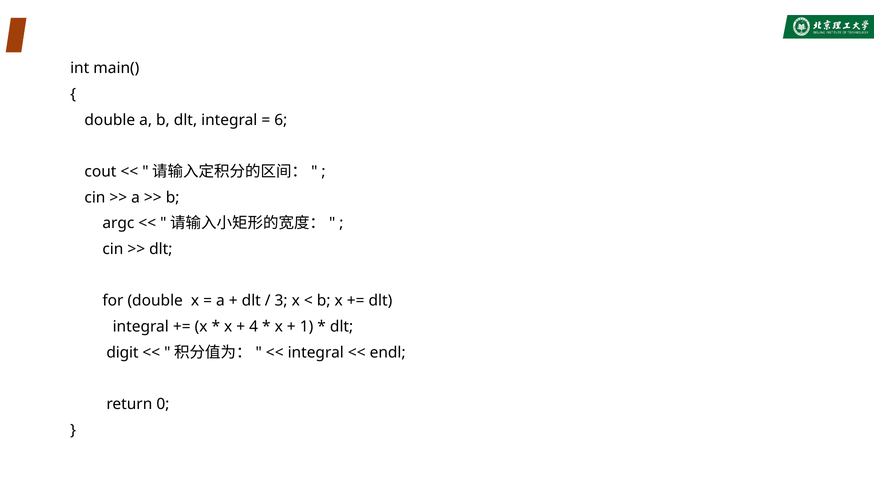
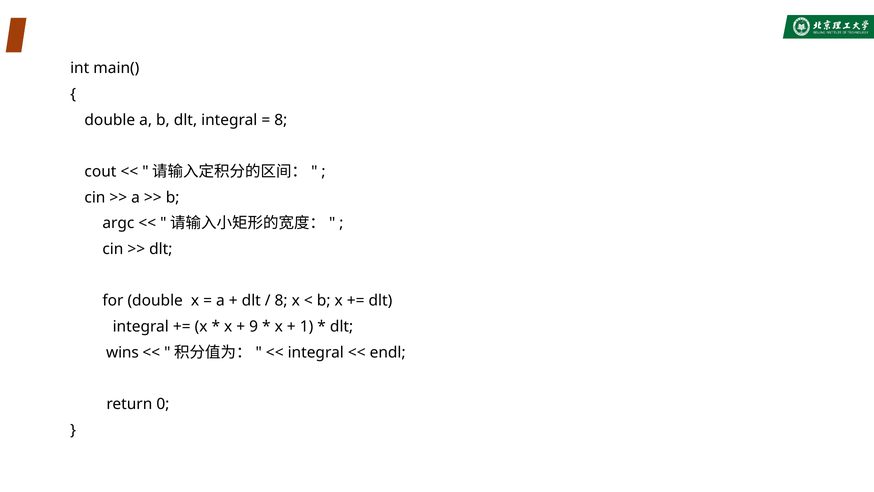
6: 6 -> 8 (281, 120)
3: 3 -> 8 (281, 301)
4: 4 -> 9 (254, 326)
digit: digit -> wins (122, 352)
